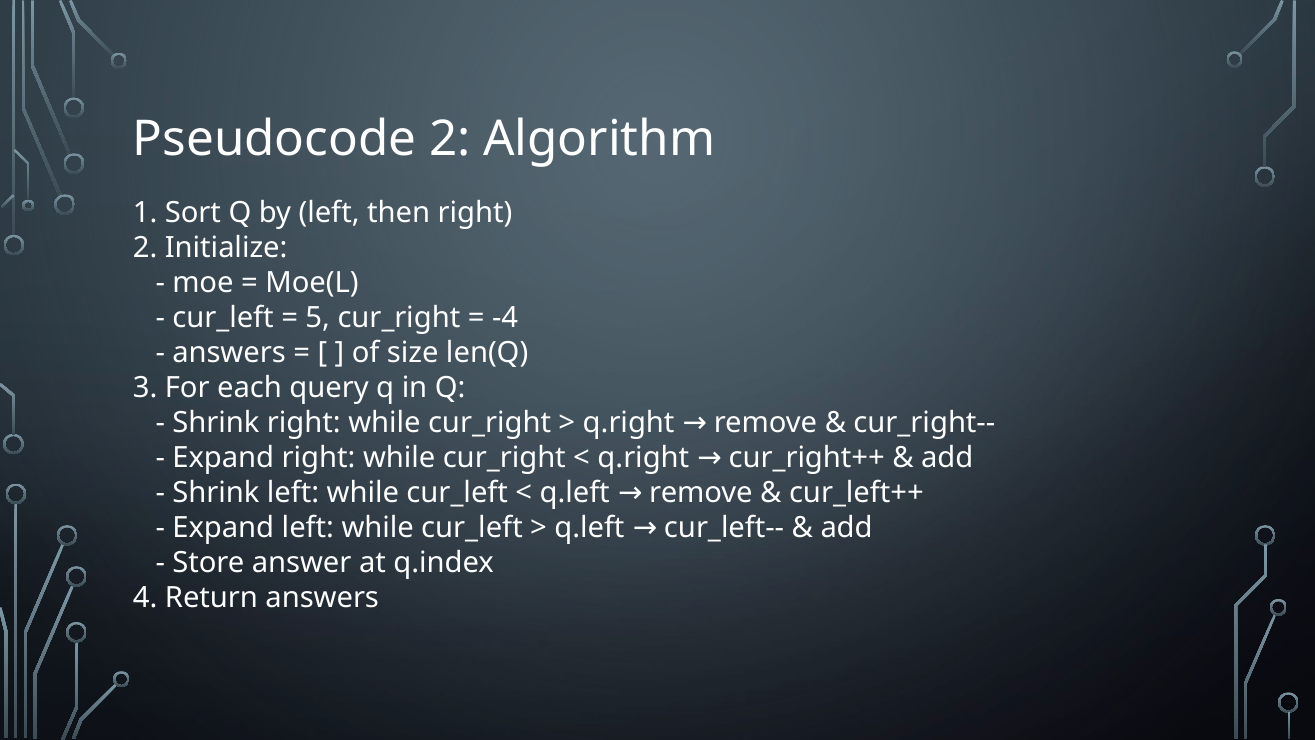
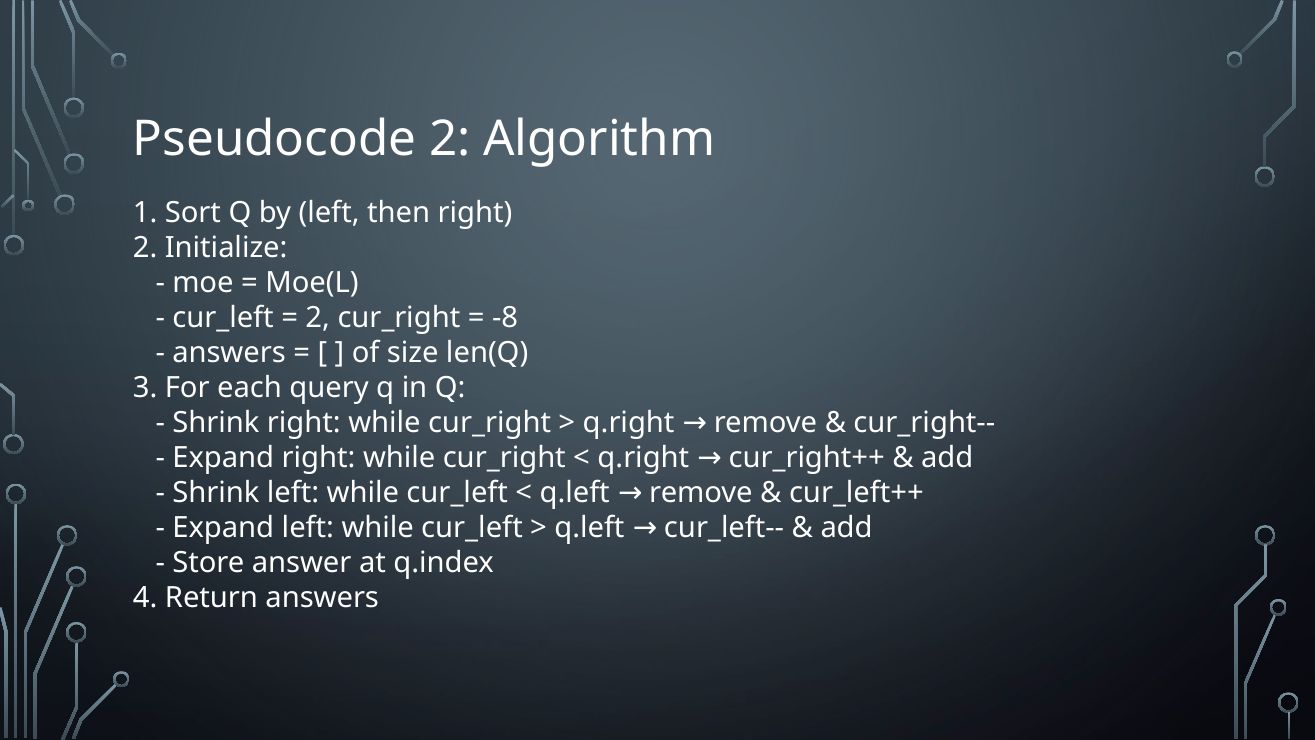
5: 5 -> 2 (318, 317)
-4: -4 -> -8 (505, 317)
